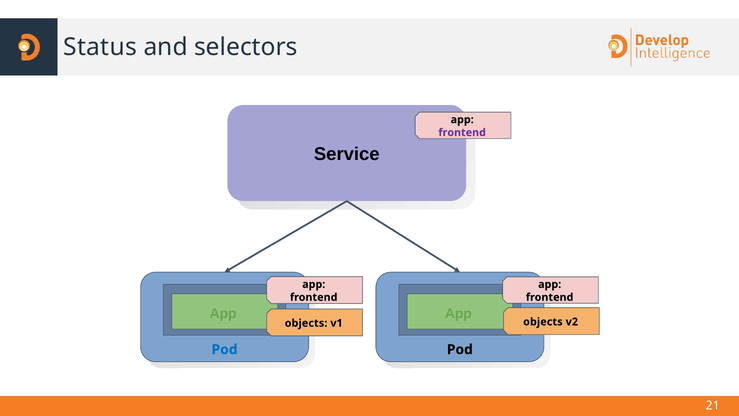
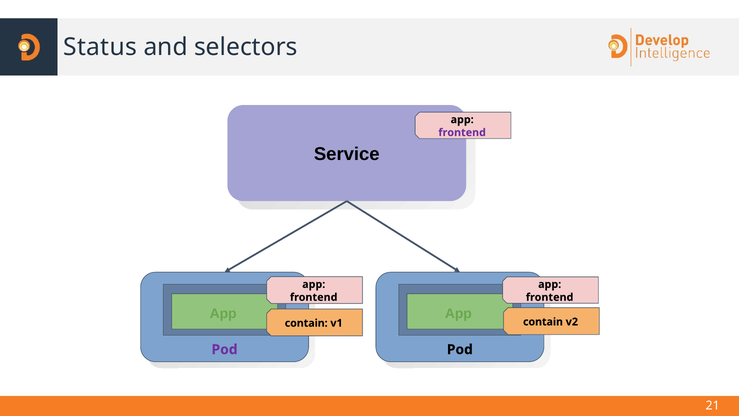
objects: objects -> contain (306, 323)
v1 objects: objects -> contain (543, 322)
Pod colour: blue -> purple (225, 349)
